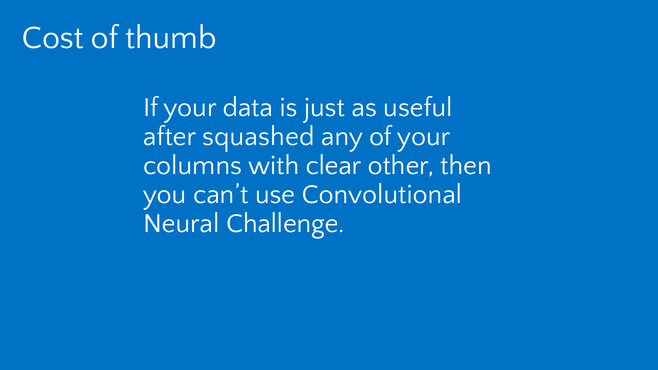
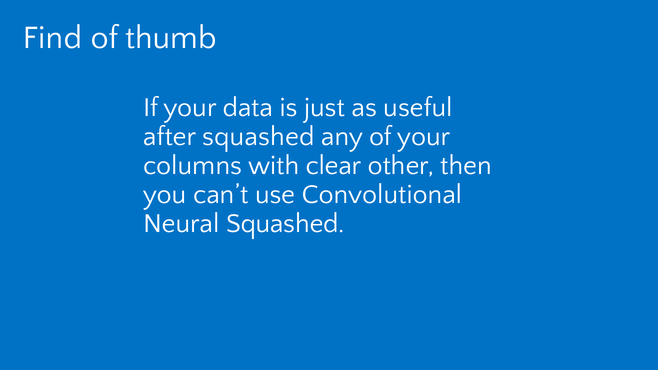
Cost: Cost -> Find (52, 38)
Neural Challenge: Challenge -> Squashed (285, 224)
